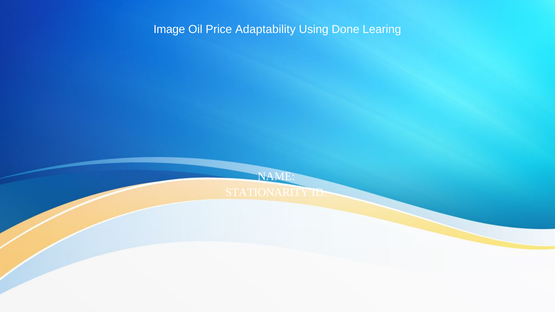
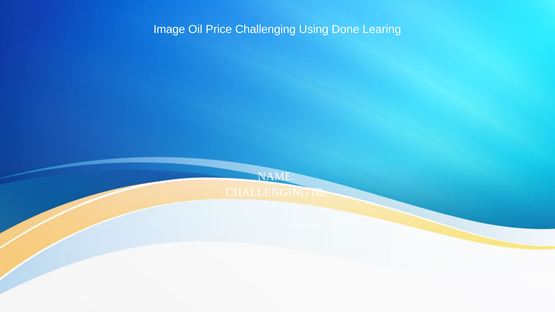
Price Adaptability: Adaptability -> Challenging (265, 29)
STATIONARITY: STATIONARITY -> CHALLENGING (267, 193)
